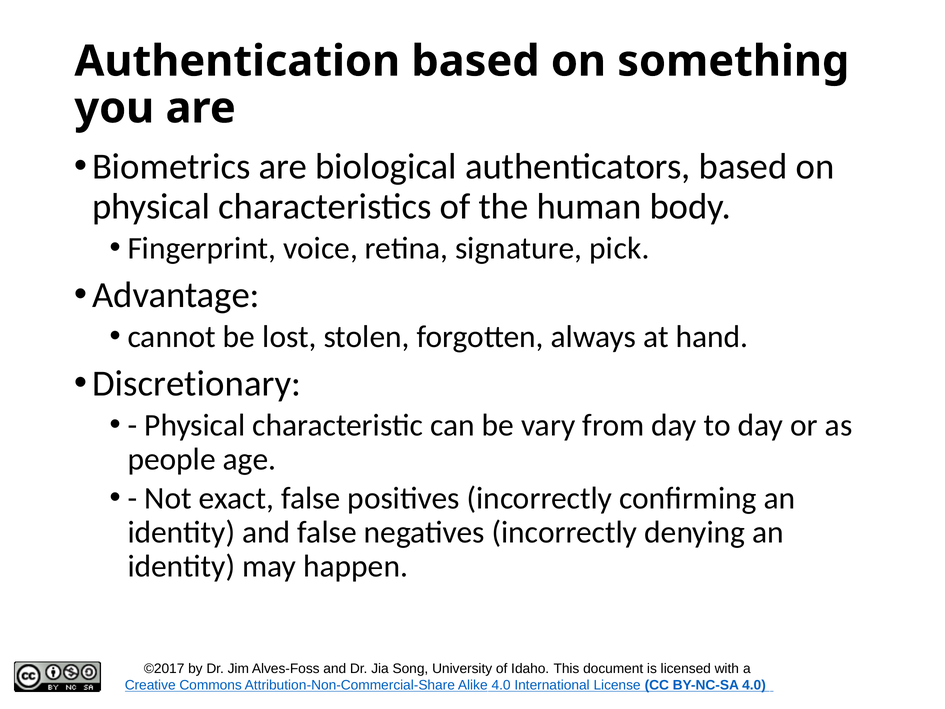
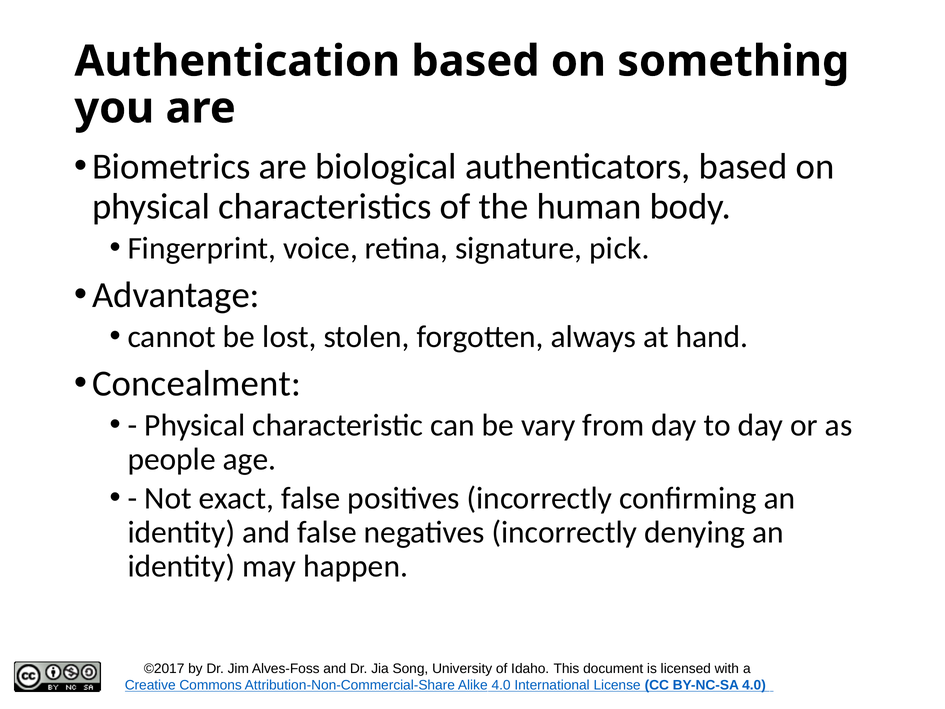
Discretionary: Discretionary -> Concealment (197, 383)
